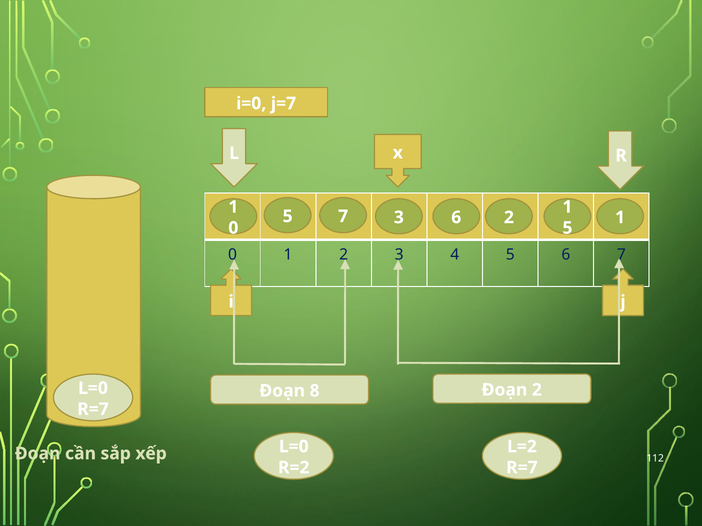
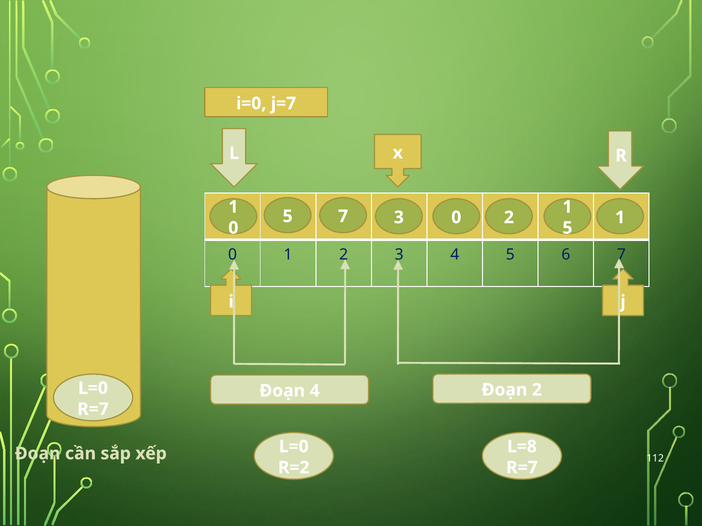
3 6: 6 -> 0 (456, 218)
Đoạn 8: 8 -> 4 (315, 391)
L=2: L=2 -> L=8 (522, 447)
